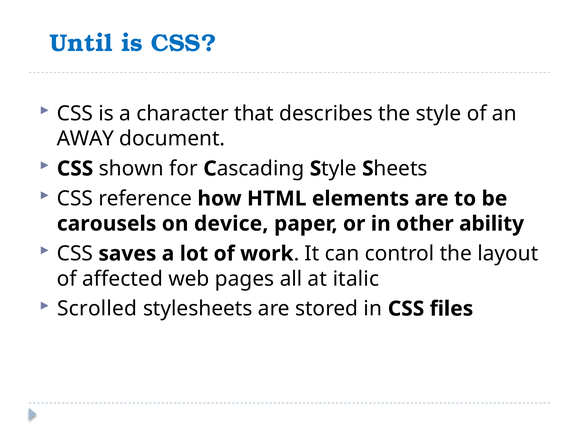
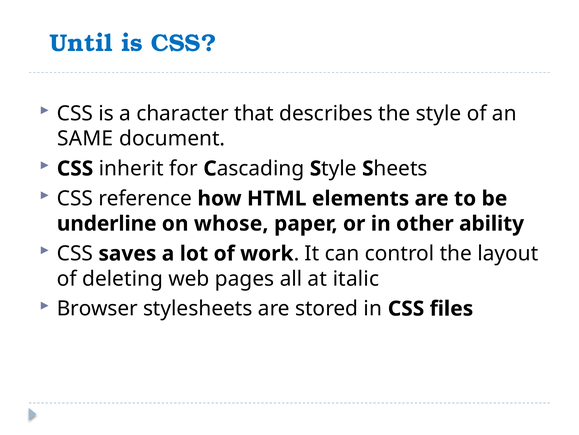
AWAY: AWAY -> SAME (85, 138)
shown: shown -> inherit (131, 168)
carousels: carousels -> underline (107, 223)
device: device -> whose (231, 223)
affected: affected -> deleting (123, 278)
Scrolled: Scrolled -> Browser (97, 308)
